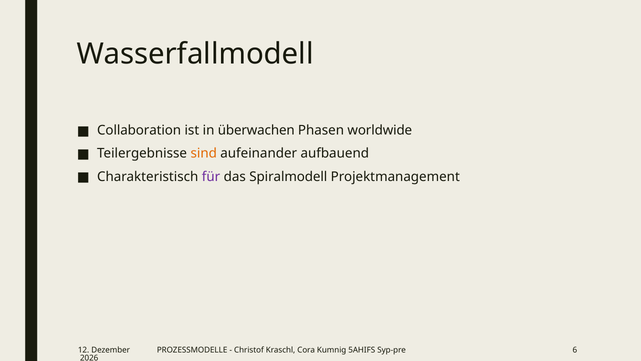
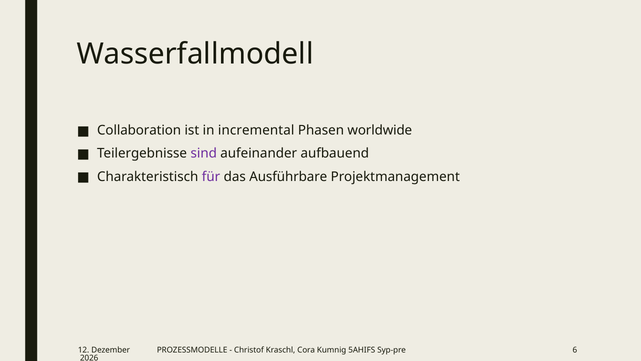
überwachen: überwachen -> incremental (256, 130)
sind colour: orange -> purple (204, 153)
Spiralmodell: Spiralmodell -> Ausführbare (288, 176)
